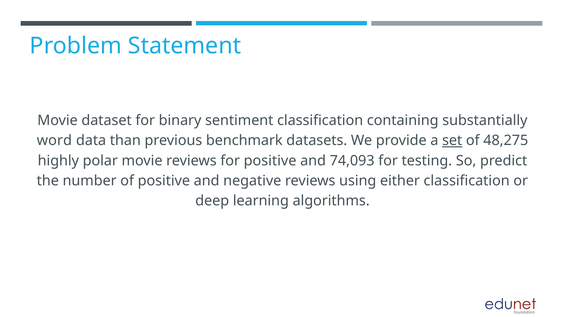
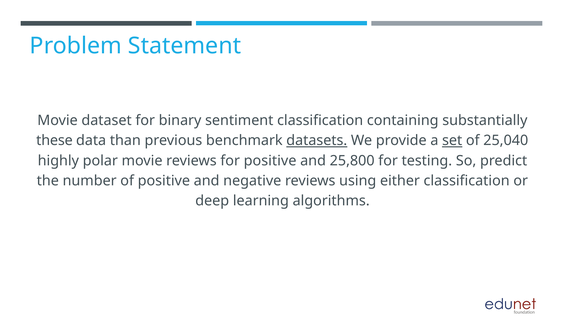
word: word -> these (54, 140)
datasets underline: none -> present (317, 140)
48,275: 48,275 -> 25,040 (506, 140)
74,093: 74,093 -> 25,800 (352, 161)
